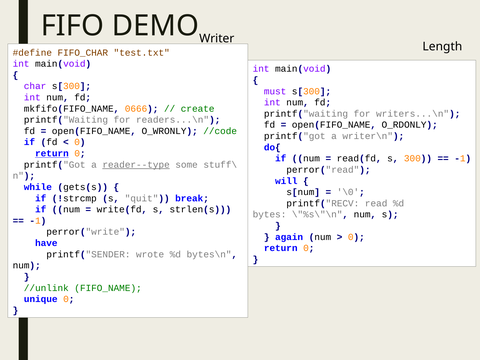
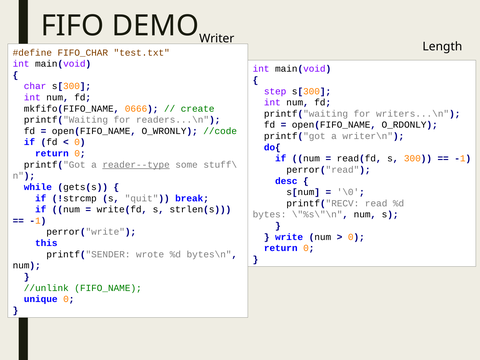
must: must -> step (275, 91)
return underline: present -> none (52, 153)
will: will -> desc (286, 181)
again: again -> write (289, 237)
have: have -> this (46, 243)
